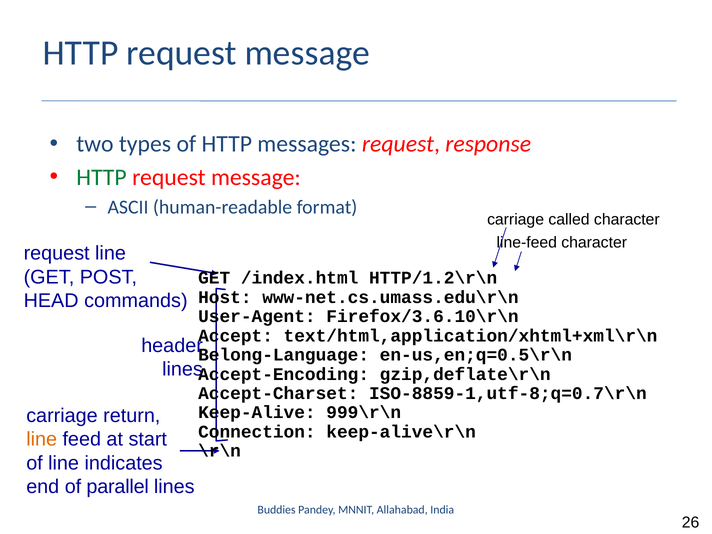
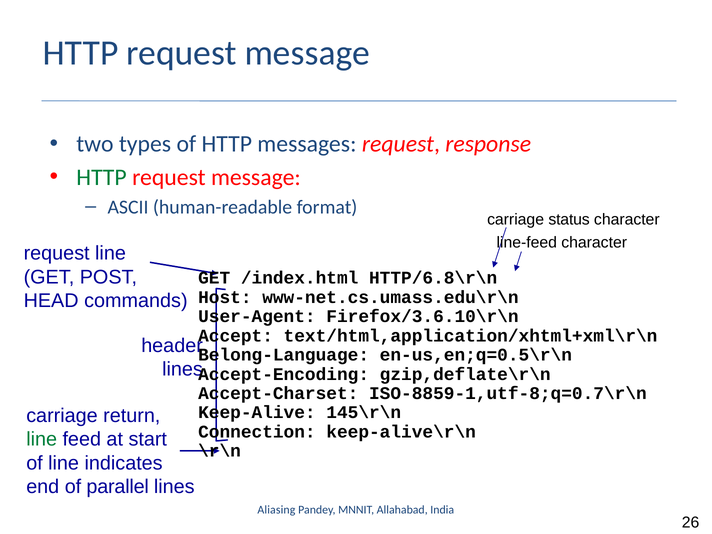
called: called -> status (569, 220)
HTTP/1.2\r\n: HTTP/1.2\r\n -> HTTP/6.8\r\n (433, 278)
999\r\n: 999\r\n -> 145\r\n (364, 413)
line colour: orange -> green (42, 439)
Buddies: Buddies -> Aliasing (276, 510)
